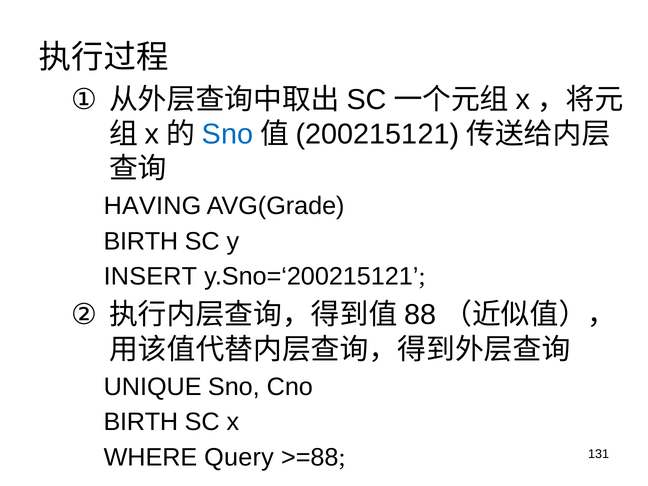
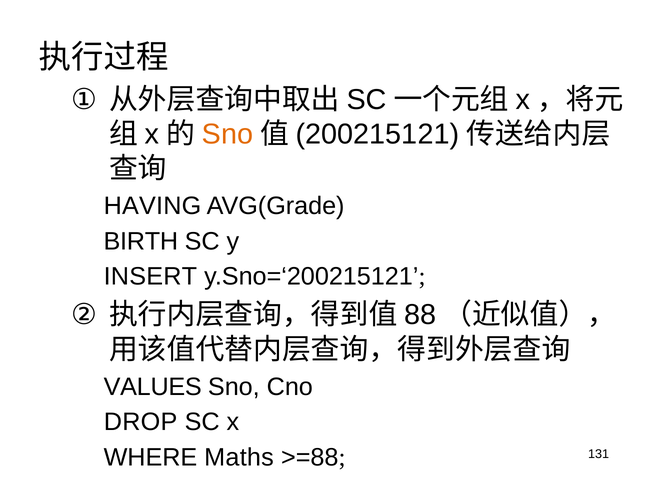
Sno colour: blue -> orange (227, 134)
UNIQUE: UNIQUE -> VALUES (153, 387)
BIRTH: BIRTH -> DROP (141, 422)
Query: Query -> Maths (239, 457)
